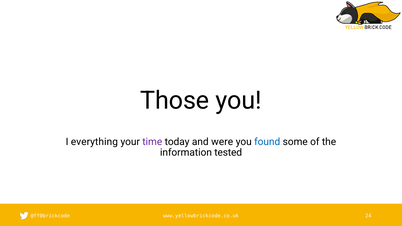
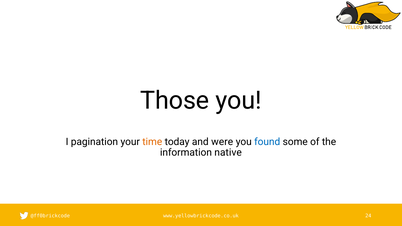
everything: everything -> pagination (94, 142)
time colour: purple -> orange (152, 142)
tested: tested -> native (228, 153)
